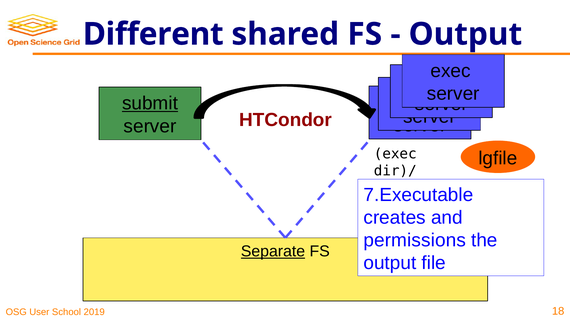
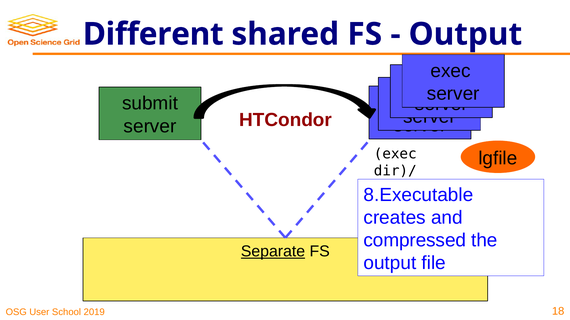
submit underline: present -> none (150, 104)
7.Executable: 7.Executable -> 8.Executable (418, 195)
permissions: permissions -> compressed (415, 241)
